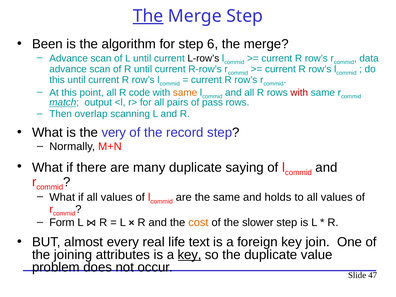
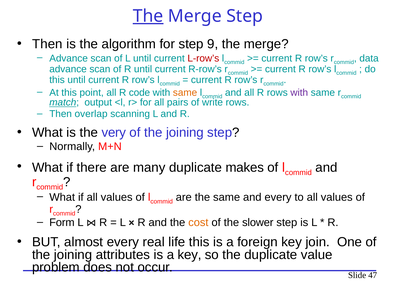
Been: Been -> Then (47, 44)
6: 6 -> 9 (213, 44)
L-row’s colour: black -> red (203, 58)
with colour: red -> purple (299, 93)
pass: pass -> write (212, 102)
record: record -> joining (185, 132)
saying: saying -> makes (245, 167)
and holds: holds -> every (278, 197)
life text: text -> this (199, 242)
key underline: present -> none (190, 255)
